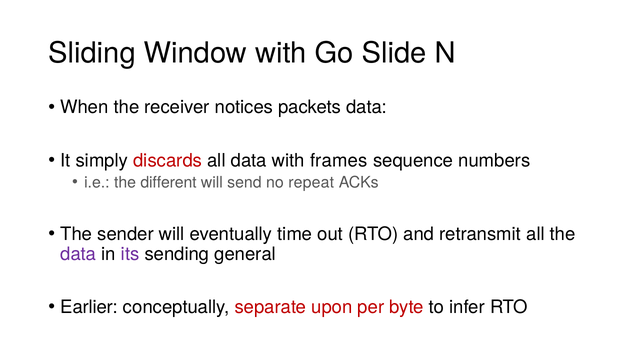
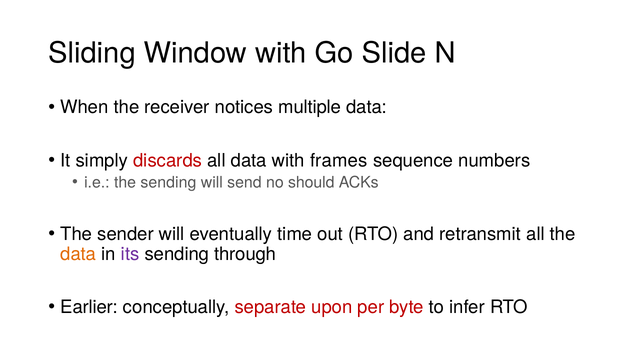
packets: packets -> multiple (310, 107)
the different: different -> sending (168, 182)
repeat: repeat -> should (311, 182)
data colour: purple -> orange (78, 254)
general: general -> through (245, 254)
